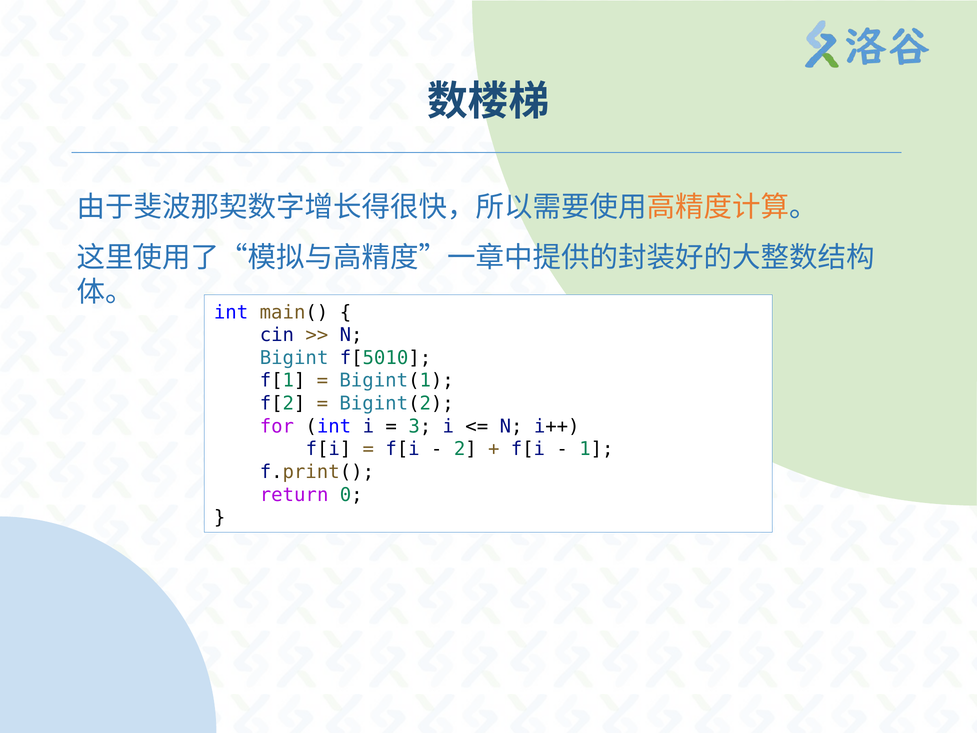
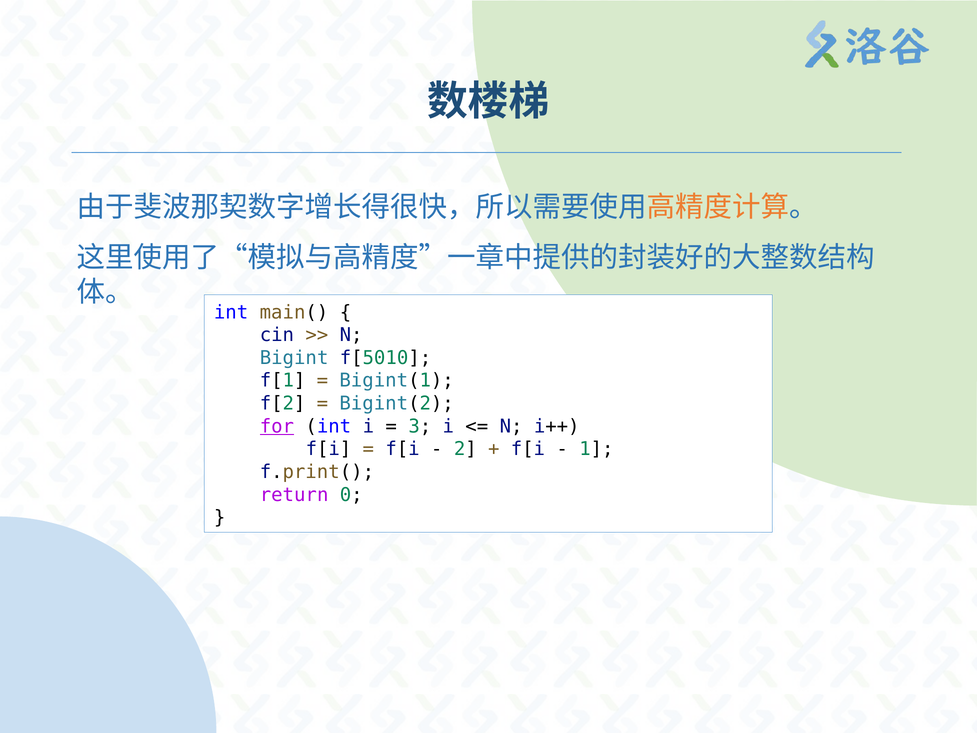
for underline: none -> present (277, 426)
